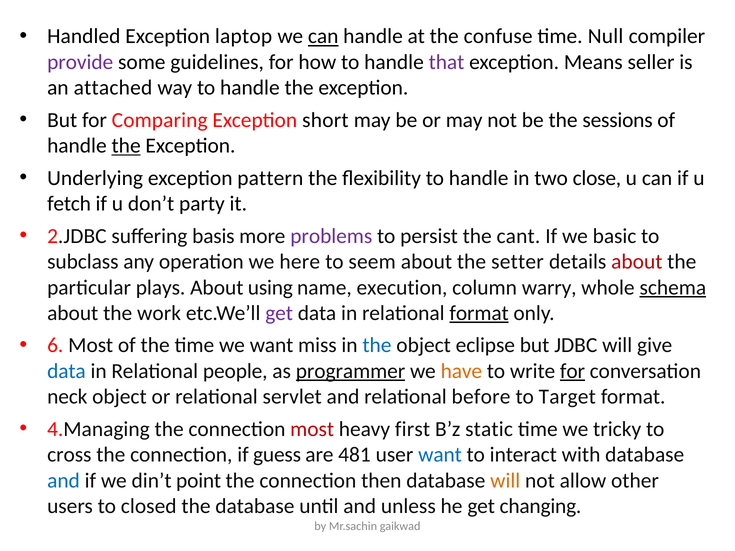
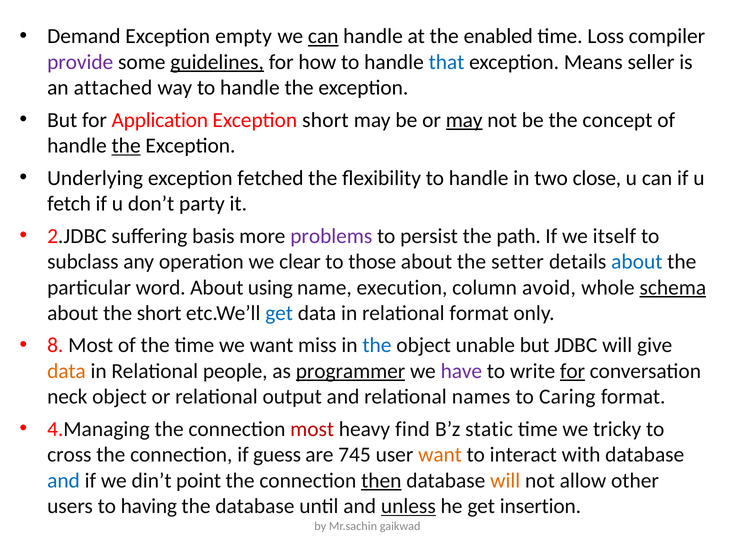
Handled: Handled -> Demand (84, 36)
laptop: laptop -> empty (244, 36)
confuse: confuse -> enabled (498, 36)
Null: Null -> Loss (606, 36)
guidelines underline: none -> present (217, 62)
that colour: purple -> blue (446, 62)
Comparing: Comparing -> Application (160, 120)
may underline: none -> present (464, 120)
sessions: sessions -> concept (617, 120)
pattern: pattern -> fetched (270, 178)
cant: cant -> path (519, 236)
basic: basic -> itself (614, 236)
here: here -> clear (300, 262)
seem: seem -> those (372, 262)
about colour: red -> blue (637, 262)
plays: plays -> word (161, 288)
warry: warry -> avoid (549, 288)
the work: work -> short (159, 313)
get colour: purple -> blue (279, 313)
format underline: present -> none (479, 313)
6: 6 -> 8 (55, 346)
eclipse: eclipse -> unable (485, 346)
data colour: blue -> orange (66, 371)
have colour: orange -> purple (461, 371)
servlet: servlet -> output (292, 397)
before: before -> names (481, 397)
Target: Target -> Caring (567, 397)
first: first -> find (413, 429)
481: 481 -> 745 (355, 455)
want colour: blue -> orange (440, 455)
then underline: none -> present (381, 481)
closed: closed -> having (149, 506)
unless underline: none -> present (408, 506)
changing: changing -> insertion (540, 506)
